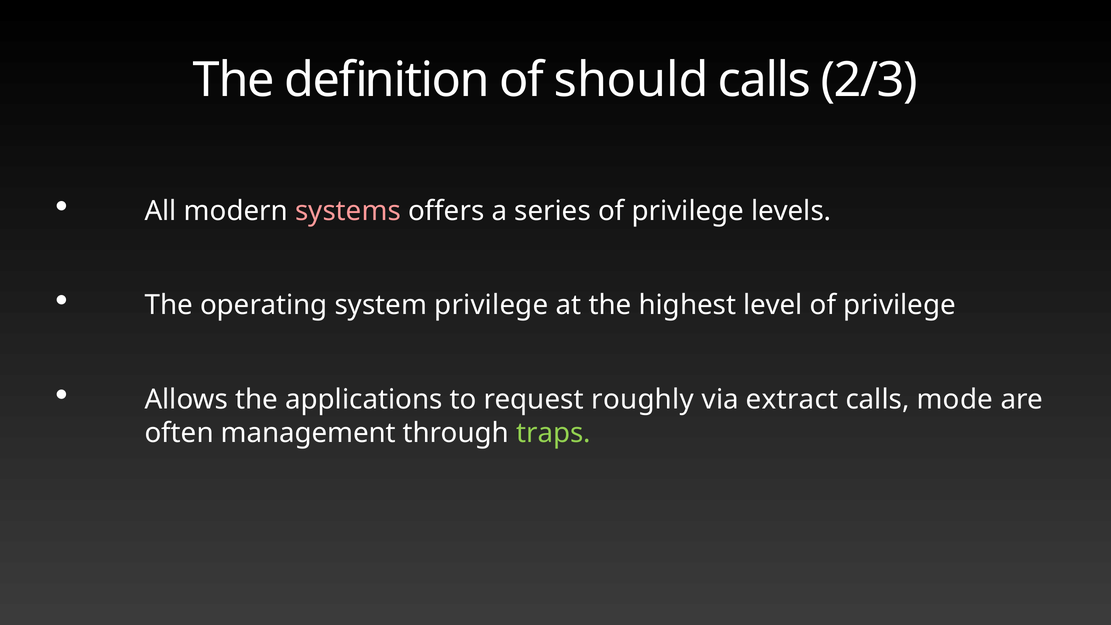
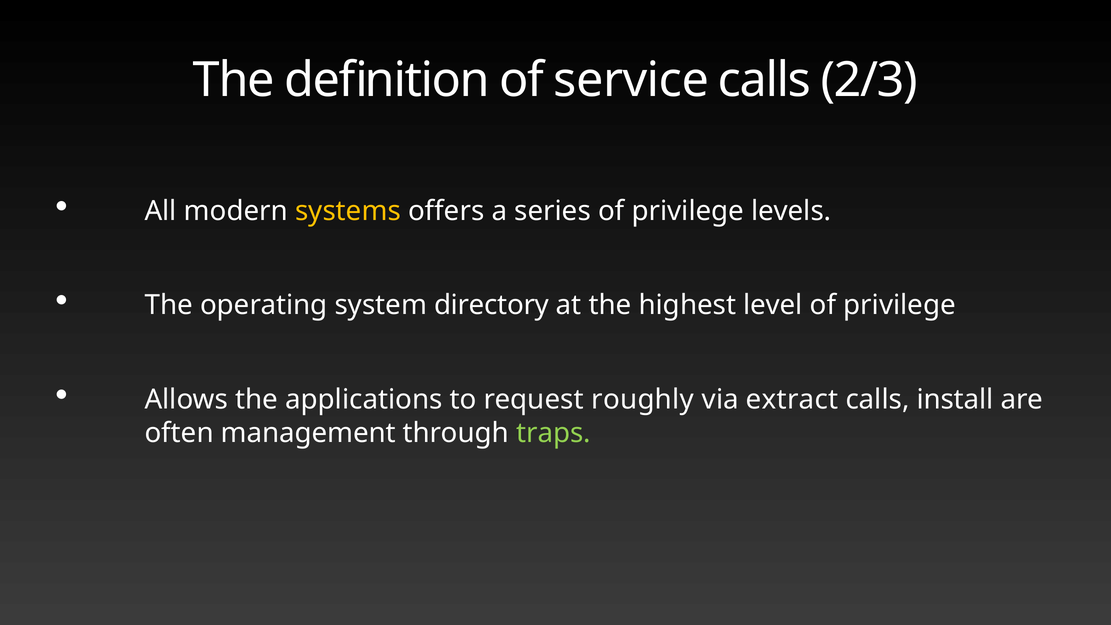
should: should -> service (631, 80)
systems colour: pink -> yellow (348, 211)
system privilege: privilege -> directory (492, 305)
mode: mode -> install (955, 400)
